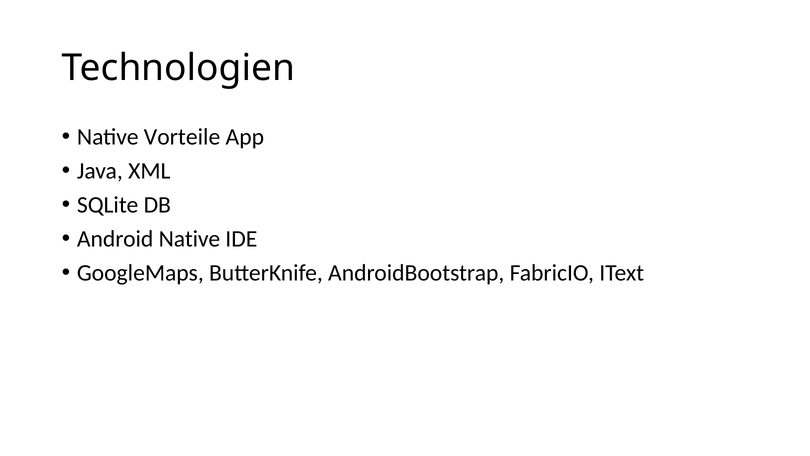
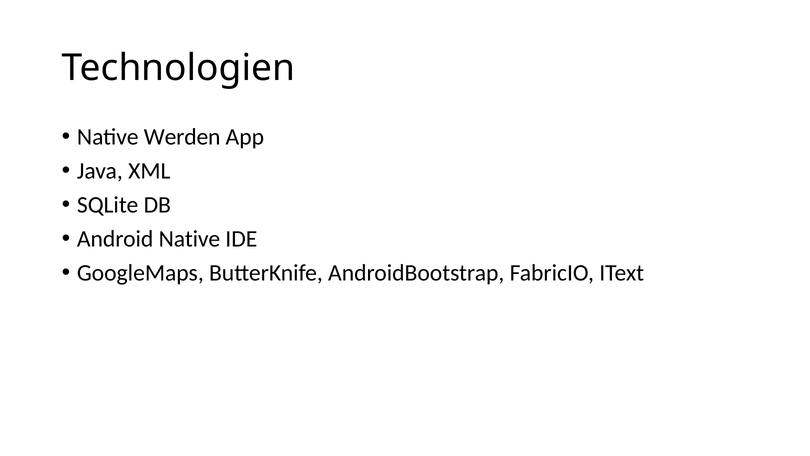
Vorteile: Vorteile -> Werden (182, 137)
